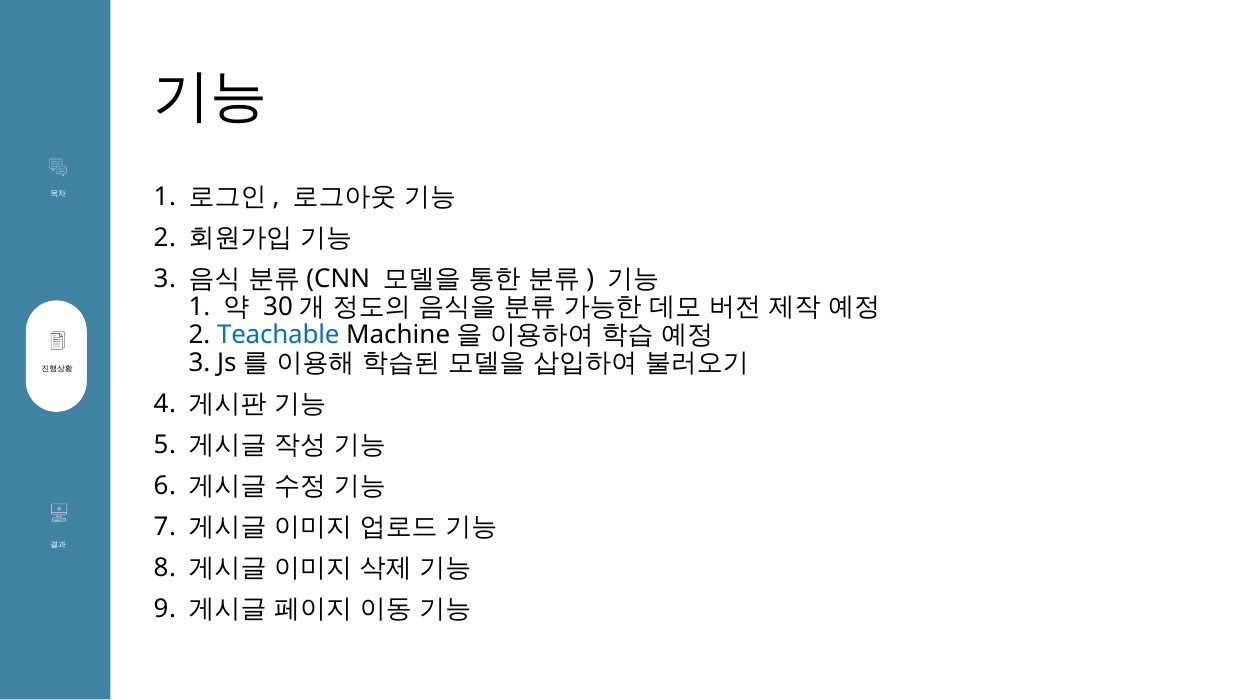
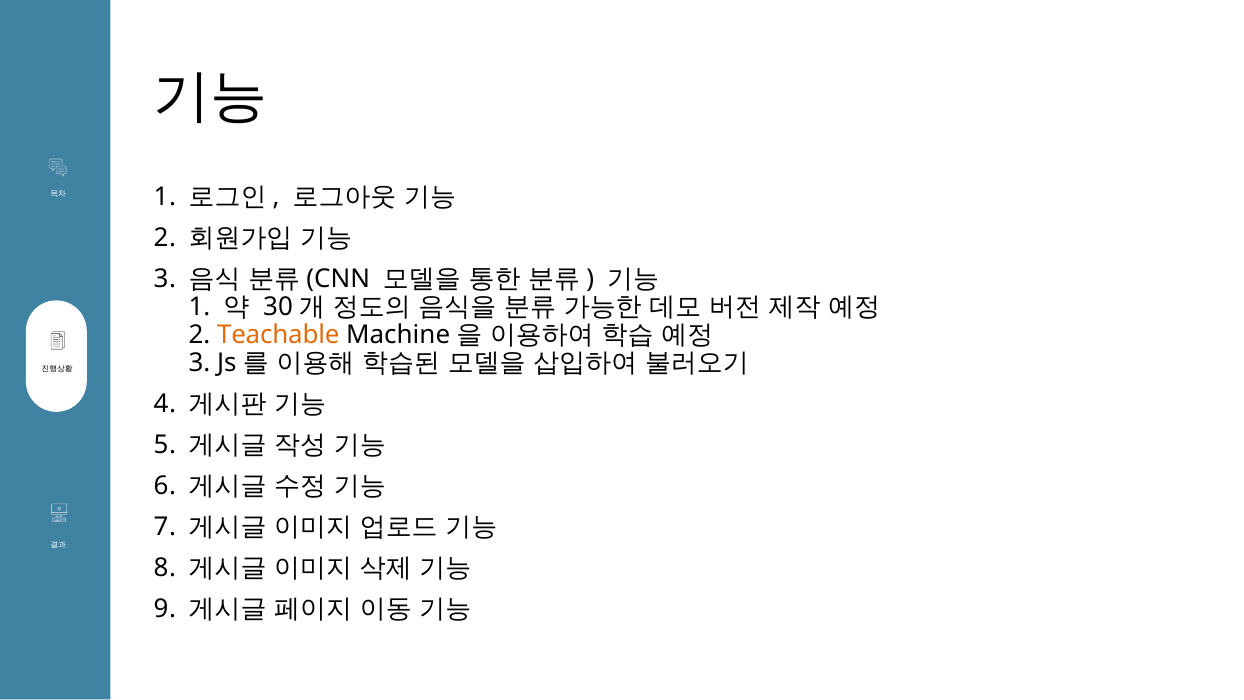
Teachable colour: blue -> orange (278, 335)
